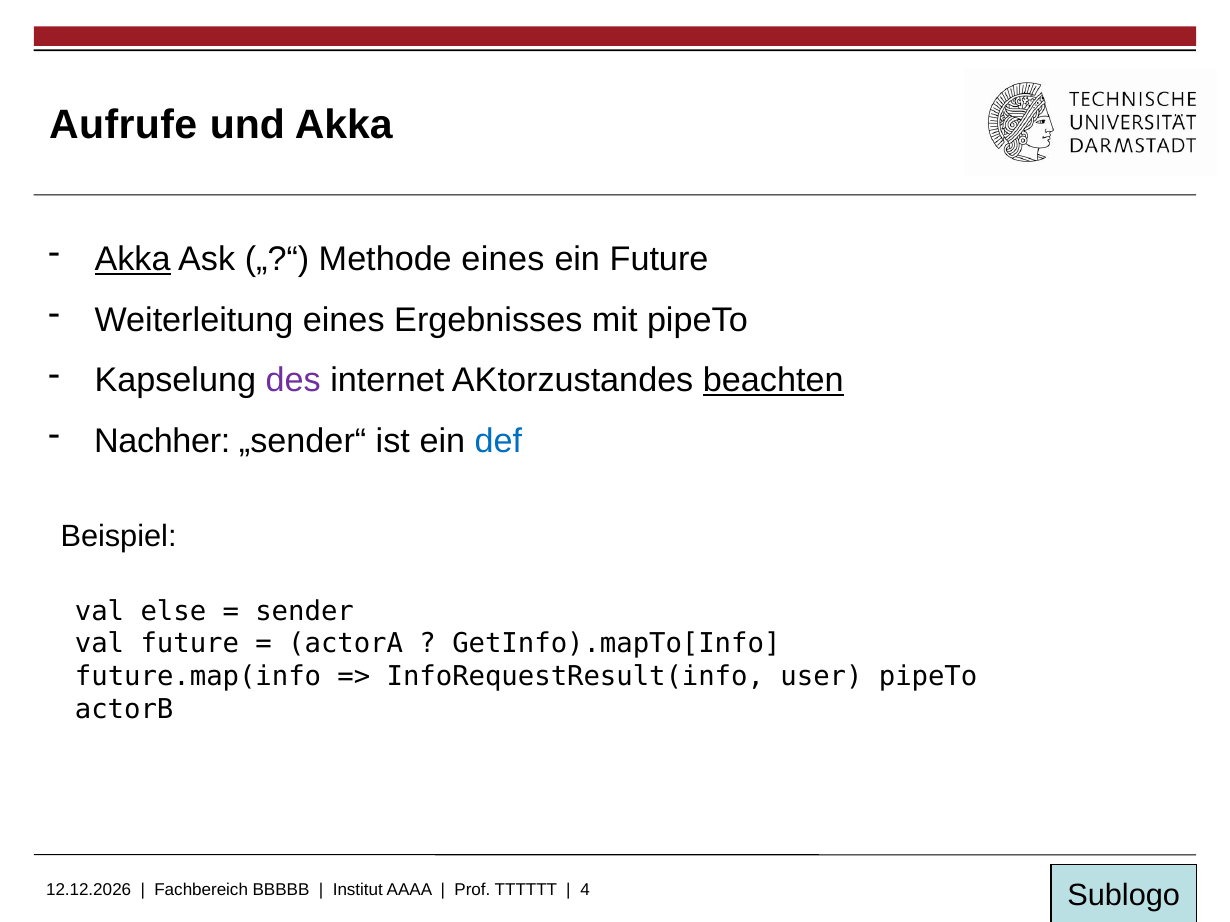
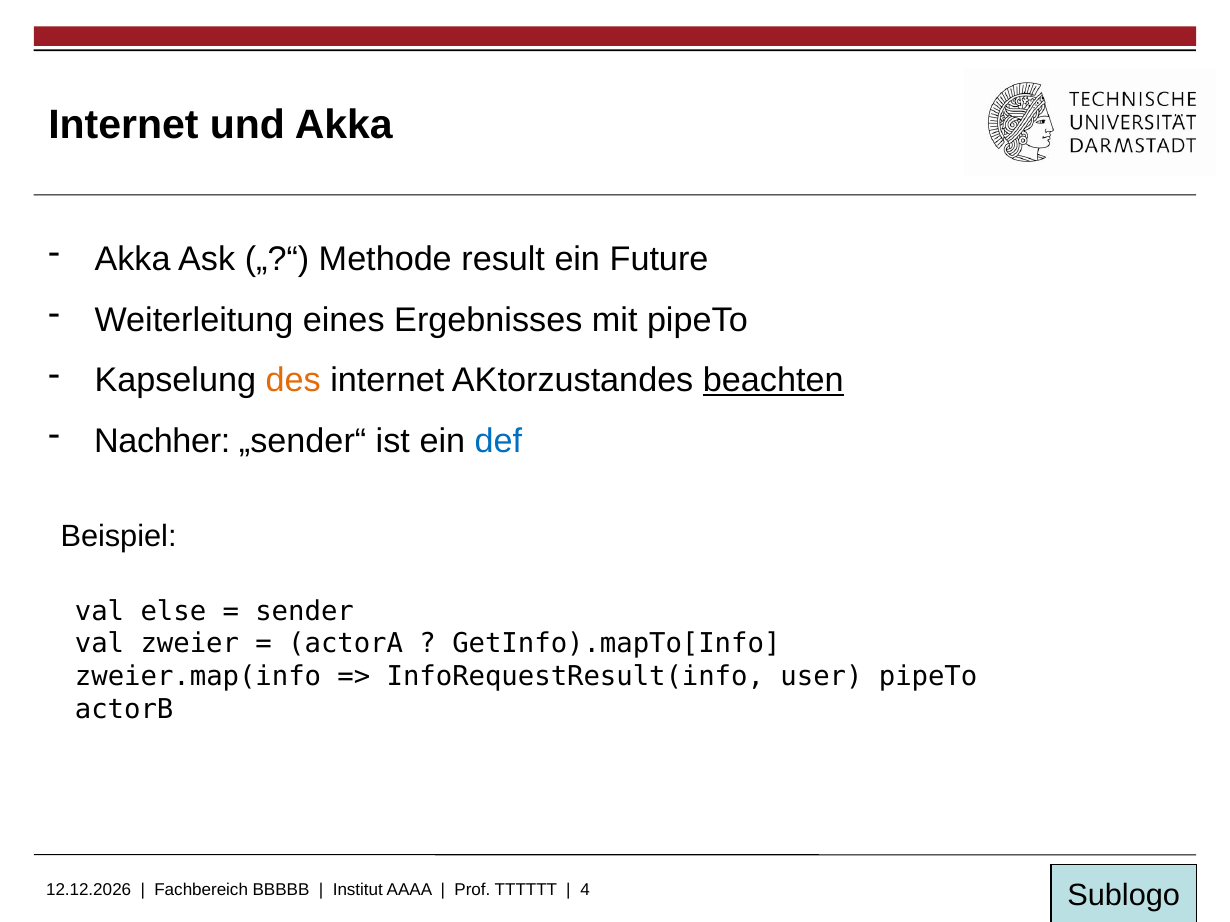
Aufrufe: Aufrufe -> Internet (123, 125)
Akka underline: present -> none (133, 259)
Methode eines: eines -> result (503, 259)
des colour: purple -> orange (293, 381)
val future: future -> zweier (190, 644)
future.map(info: future.map(info -> zweier.map(info (198, 677)
